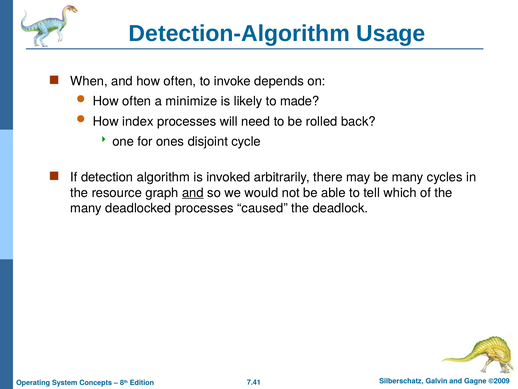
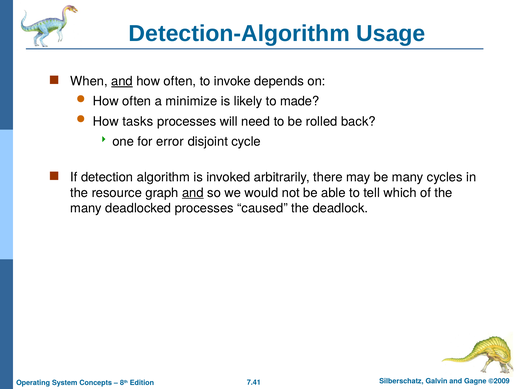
and underline: none -> present (122, 81)
index: index -> tasks (138, 121)
ones: ones -> error (170, 141)
